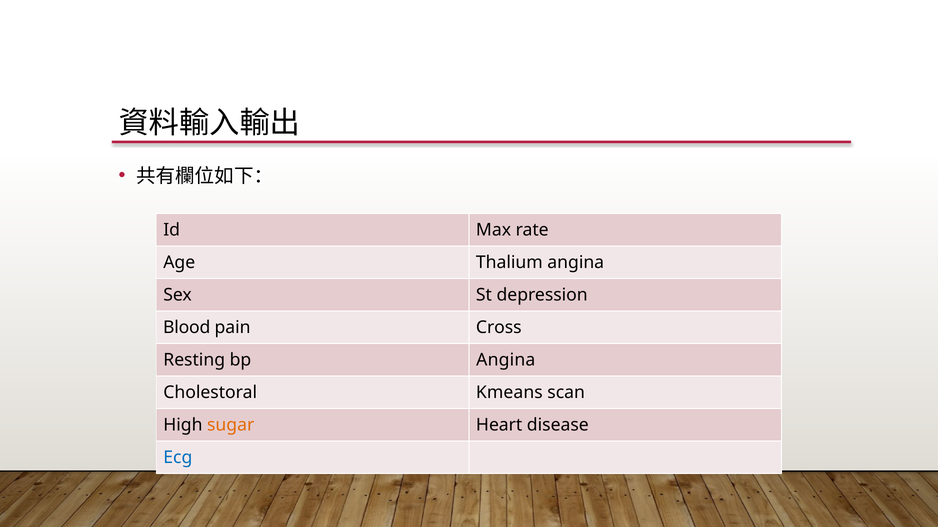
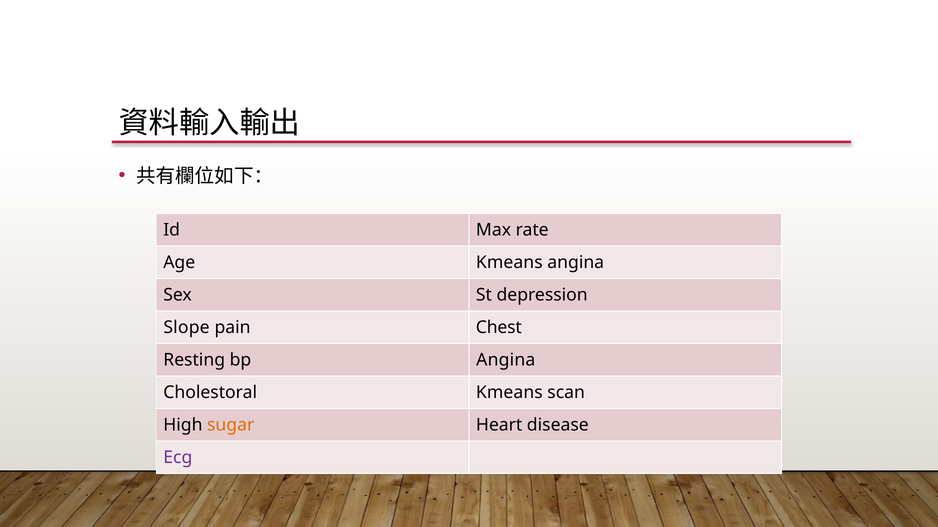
Age Thalium: Thalium -> Kmeans (509, 263)
Blood: Blood -> Slope (187, 328)
Cross: Cross -> Chest (499, 328)
Ecg colour: blue -> purple (178, 458)
